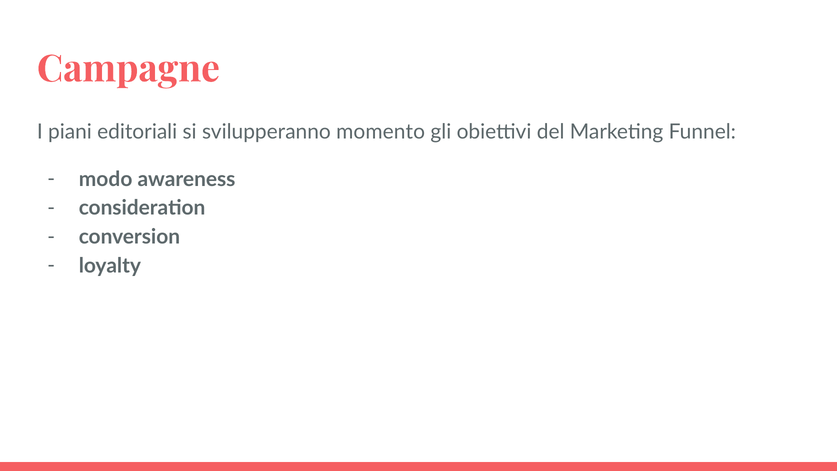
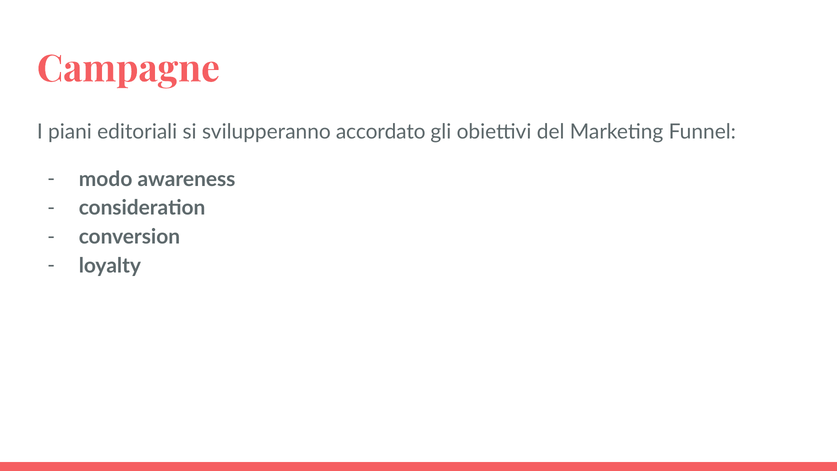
momento: momento -> accordato (381, 132)
